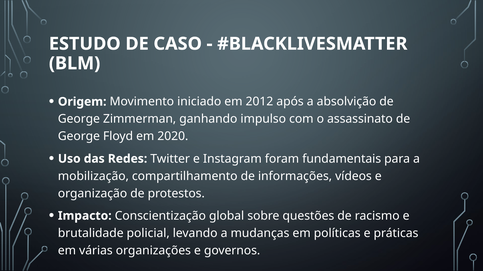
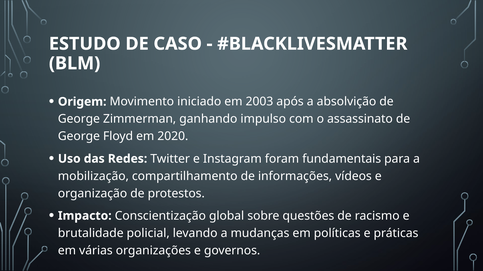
2012: 2012 -> 2003 (259, 102)
